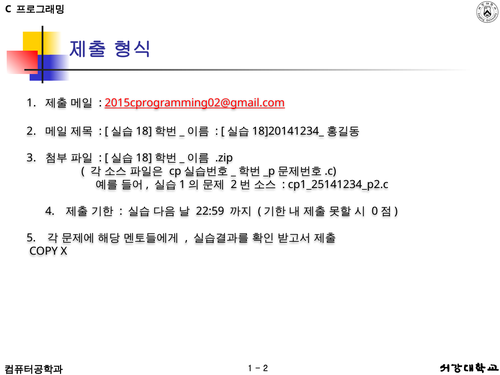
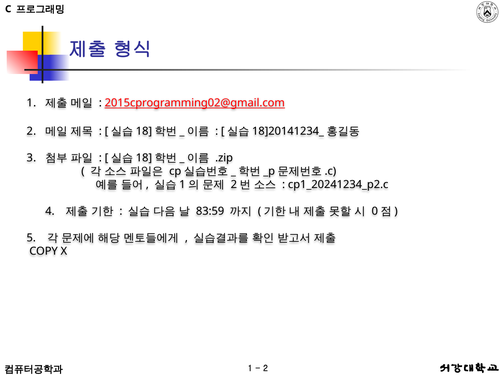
cp1_25141234_p2.c: cp1_25141234_p2.c -> cp1_20241234_p2.c (338, 185)
22:59: 22:59 -> 83:59 (210, 211)
